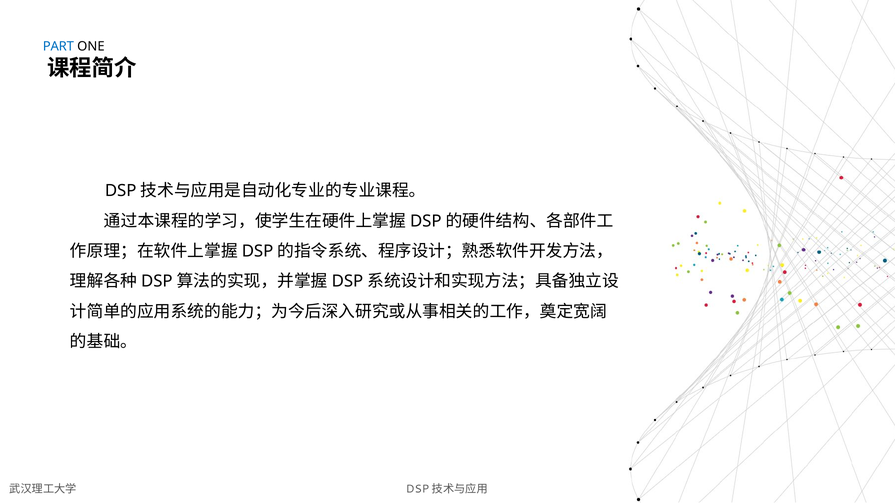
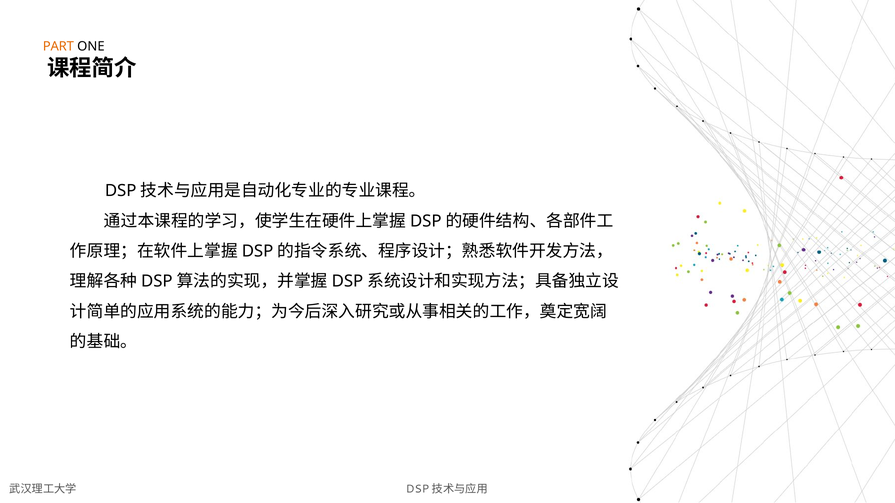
PART colour: blue -> orange (58, 46)
